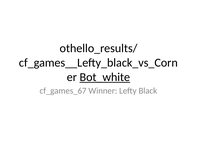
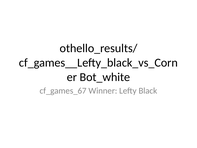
Bot_white underline: present -> none (105, 77)
